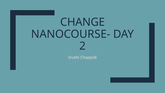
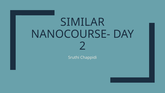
CHANGE: CHANGE -> SIMILAR (82, 22)
